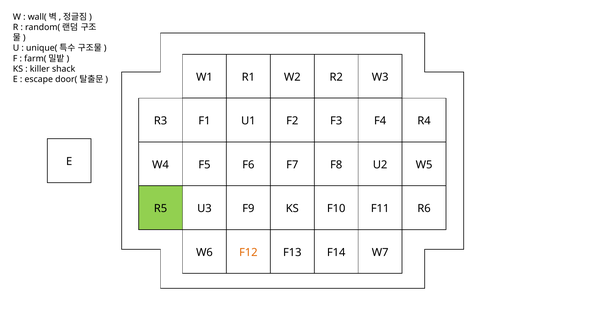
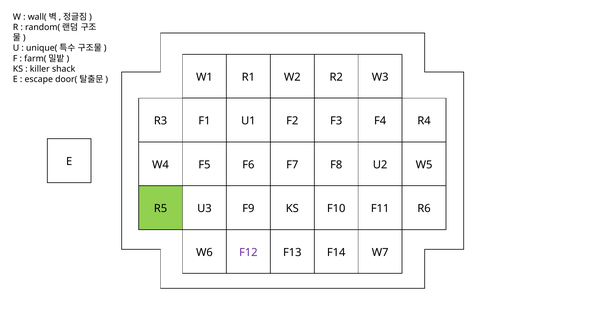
F12 colour: orange -> purple (248, 253)
